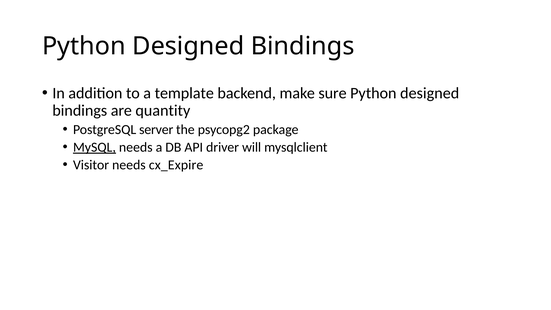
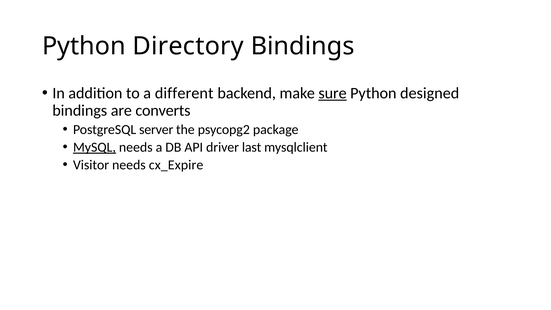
Designed: Designed -> Directory (188, 46)
template: template -> different (184, 93)
sure underline: none -> present (333, 93)
quantity: quantity -> converts (163, 110)
will: will -> last (252, 147)
